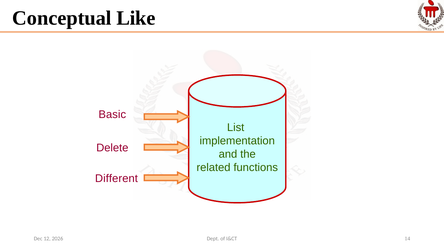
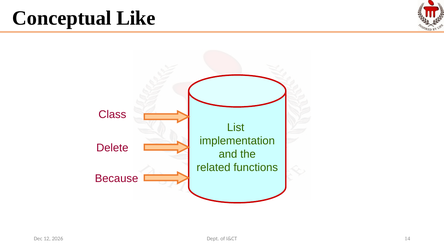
Basic: Basic -> Class (112, 115)
Different: Different -> Because (117, 178)
